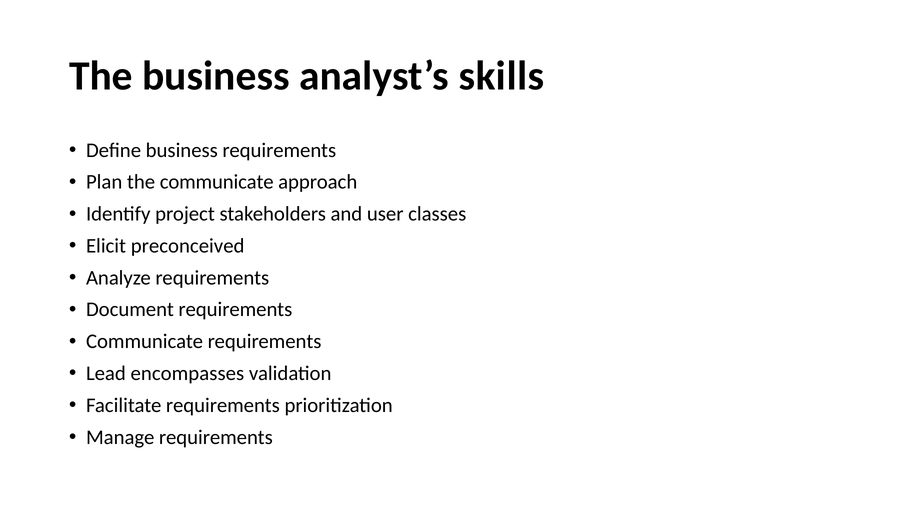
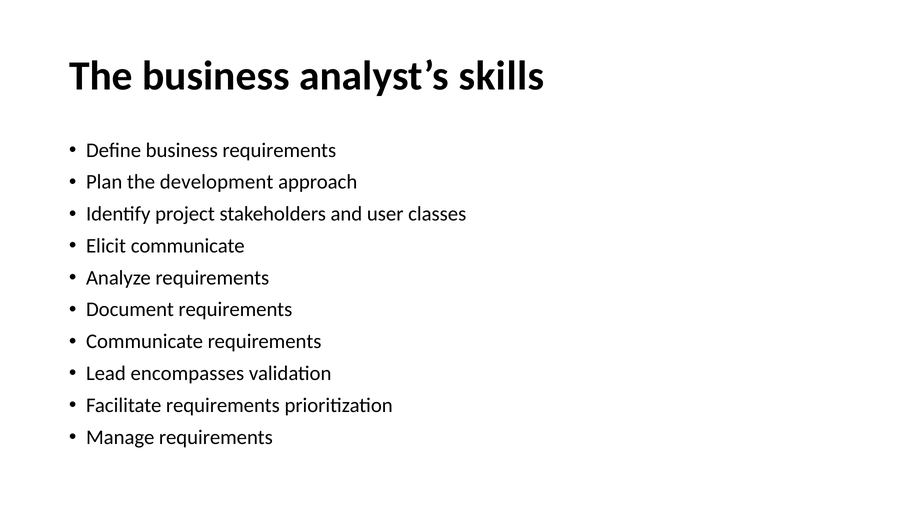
the communicate: communicate -> development (217, 182)
Elicit preconceived: preconceived -> communicate (188, 246)
